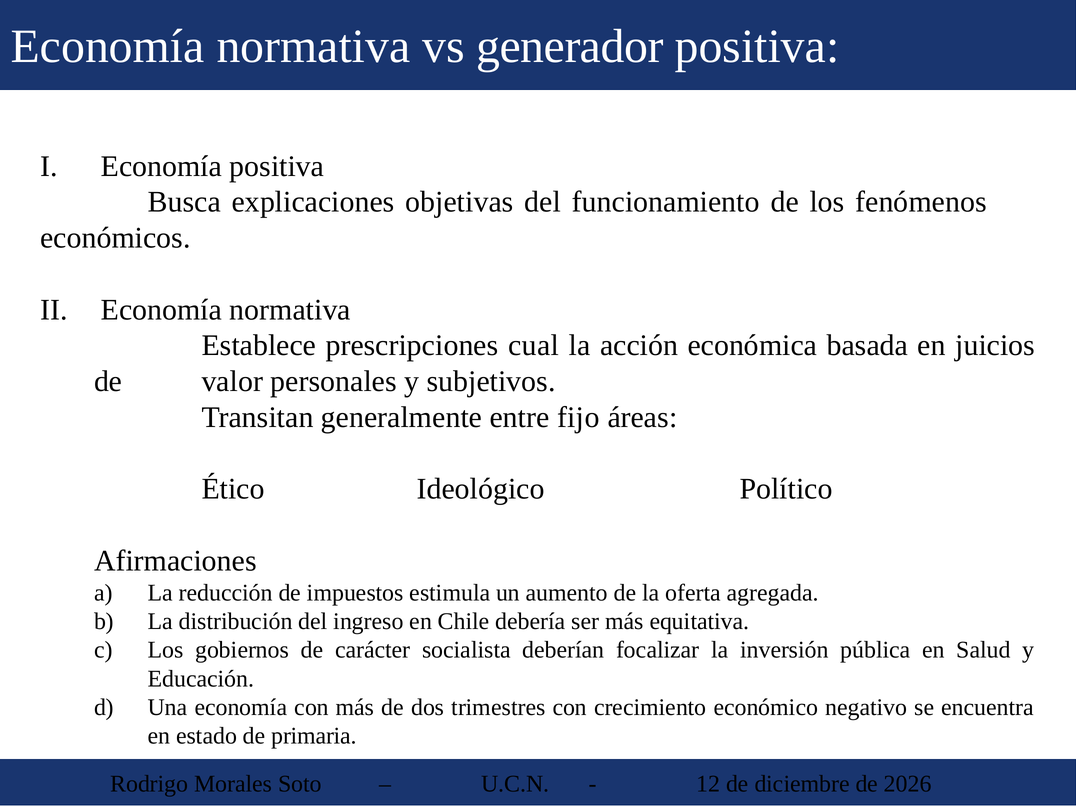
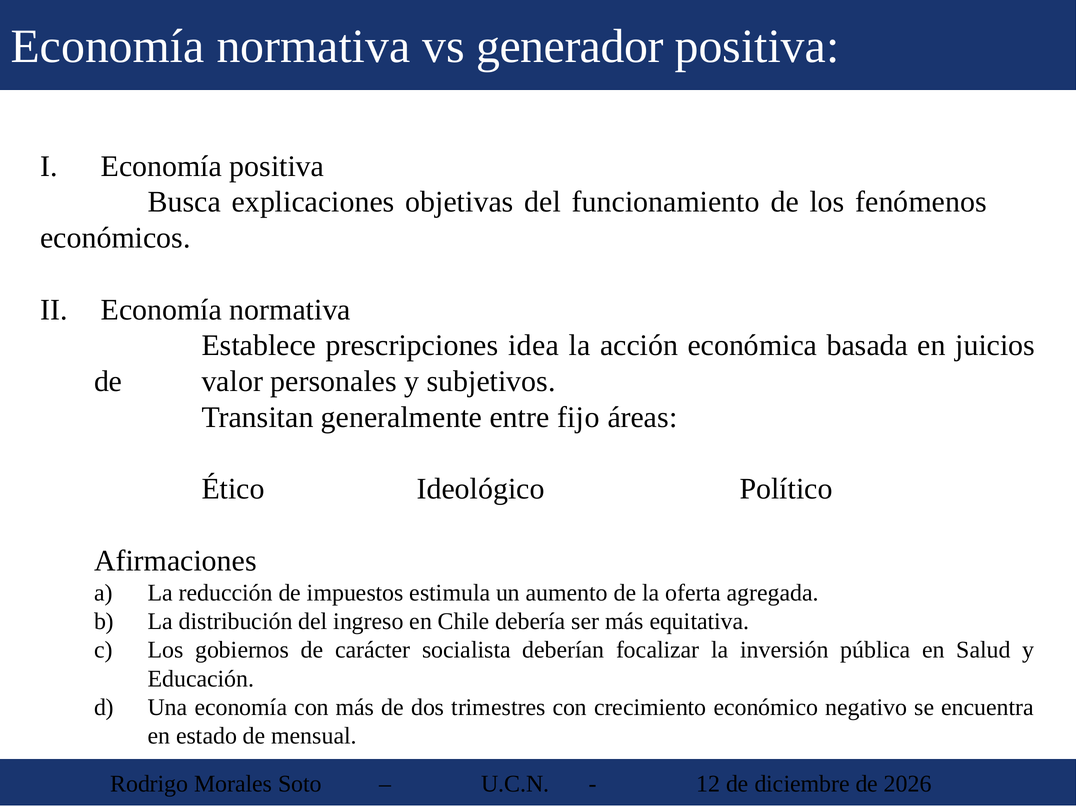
cual: cual -> idea (534, 346)
primaria: primaria -> mensual (314, 736)
